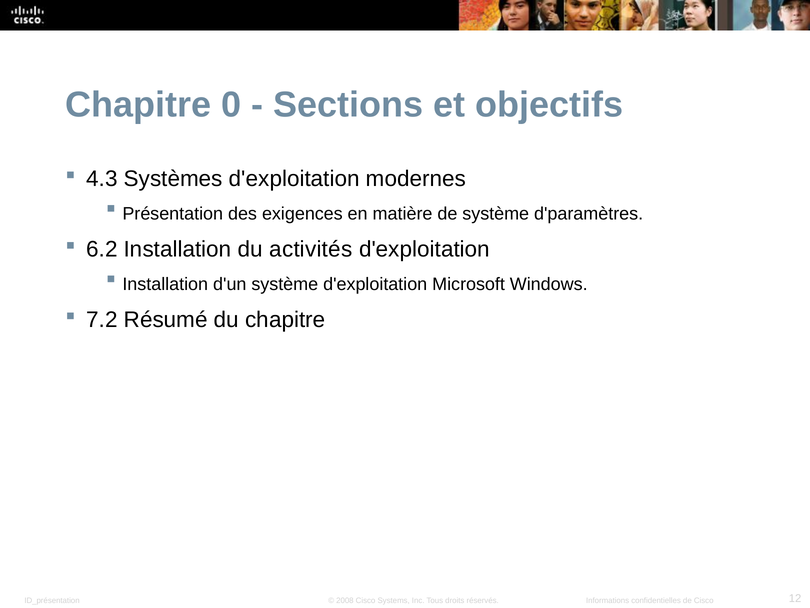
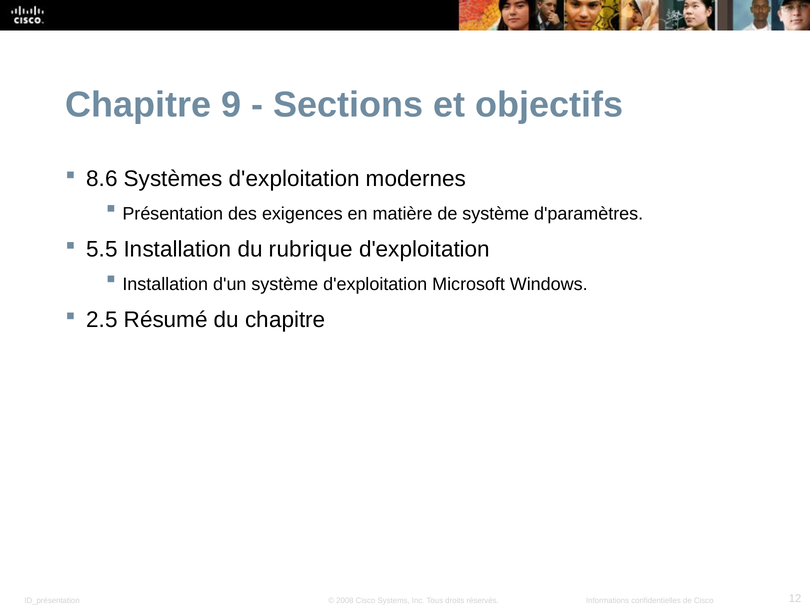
0: 0 -> 9 (231, 105)
4.3: 4.3 -> 8.6 (102, 179)
6.2: 6.2 -> 5.5 (102, 249)
activités: activités -> rubrique (311, 249)
7.2: 7.2 -> 2.5 (102, 320)
